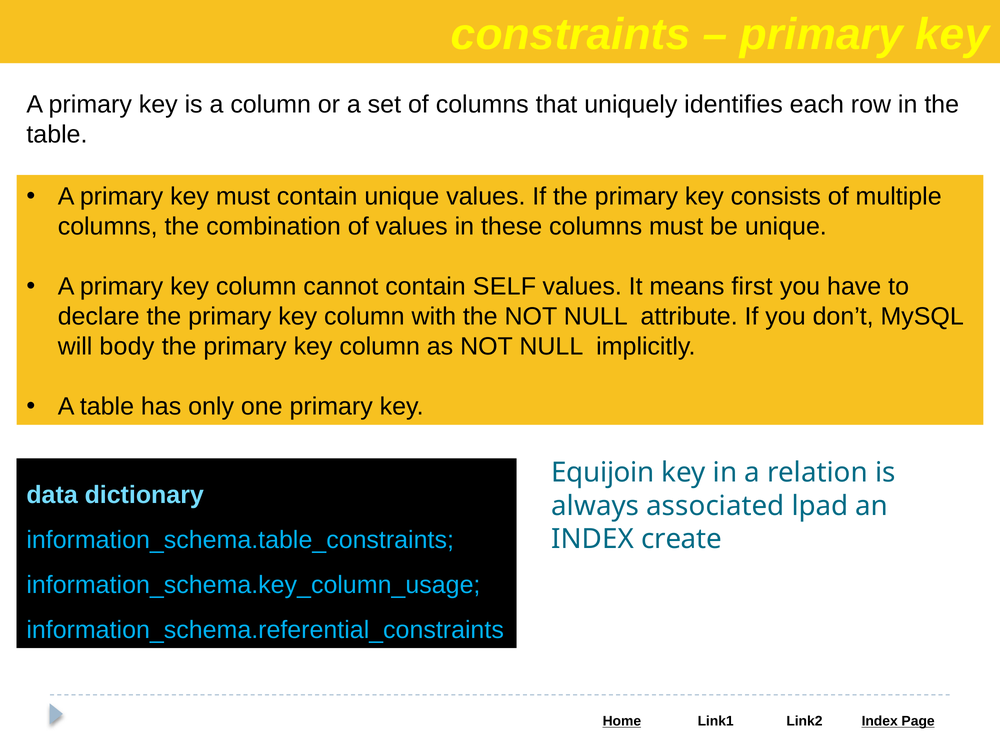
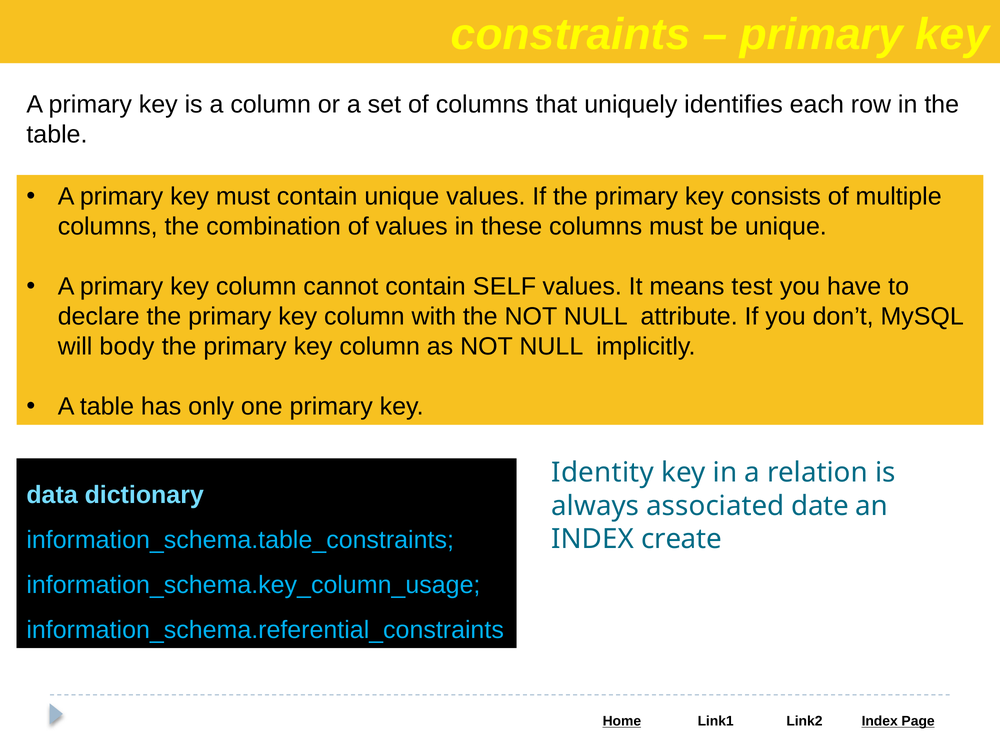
first: first -> test (752, 287)
Equijoin: Equijoin -> Identity (603, 472)
lpad: lpad -> date (820, 506)
